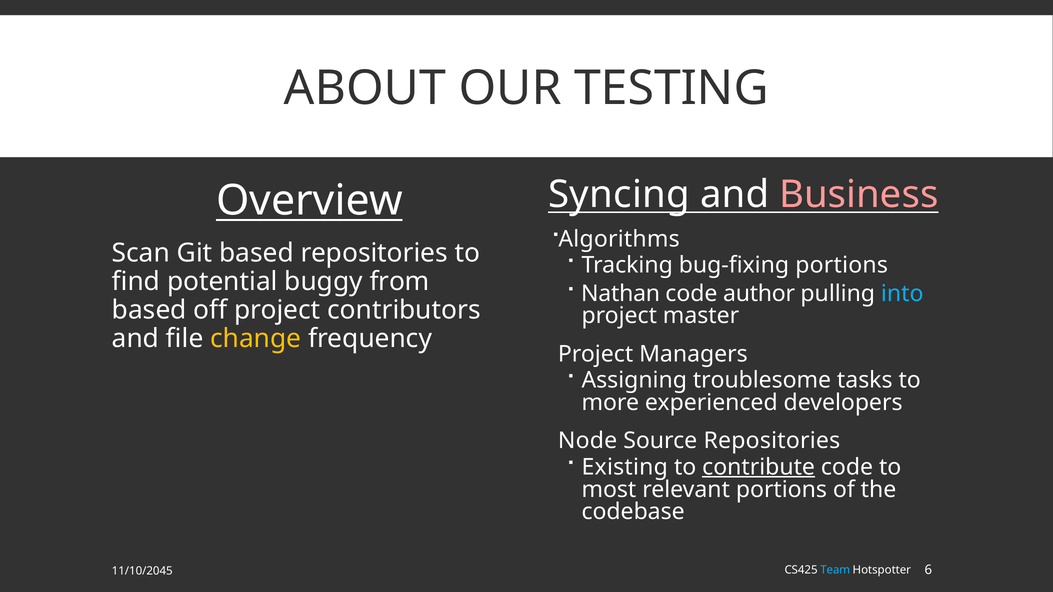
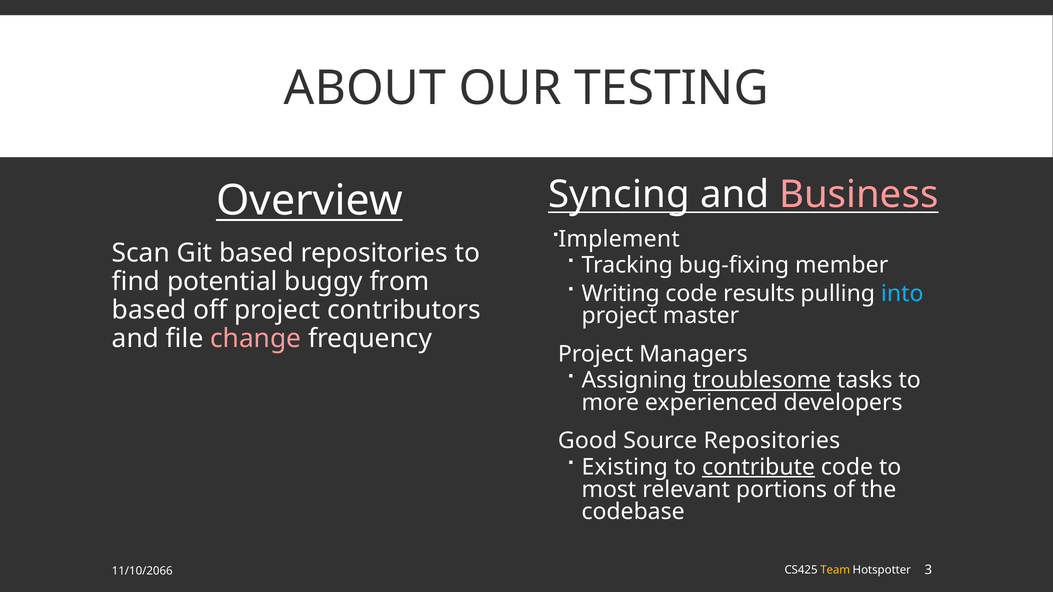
Algorithms: Algorithms -> Implement (619, 239)
bug-fixing portions: portions -> member (842, 265)
Nathan: Nathan -> Writing (621, 294)
author: author -> results (759, 294)
change colour: yellow -> pink (256, 339)
troublesome underline: none -> present (762, 381)
Node: Node -> Good (588, 441)
Team colour: light blue -> yellow (835, 571)
6: 6 -> 3 (928, 570)
11/10/2045: 11/10/2045 -> 11/10/2066 (142, 571)
